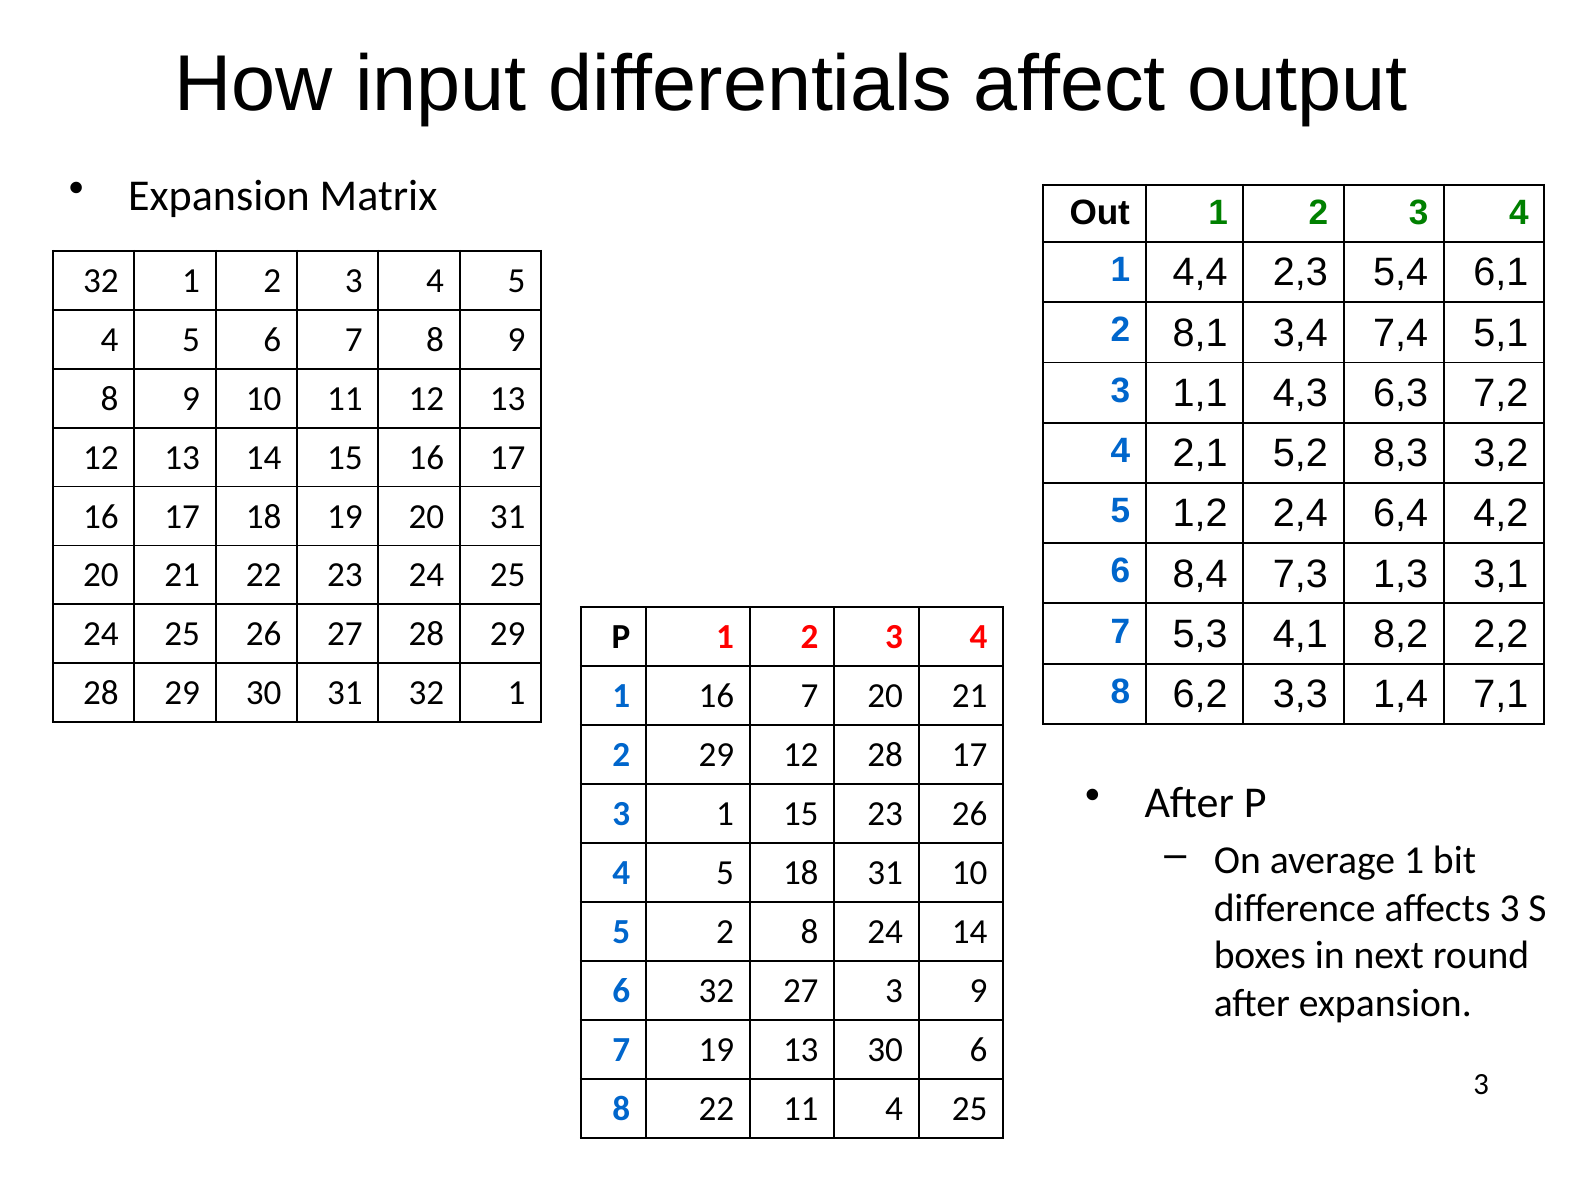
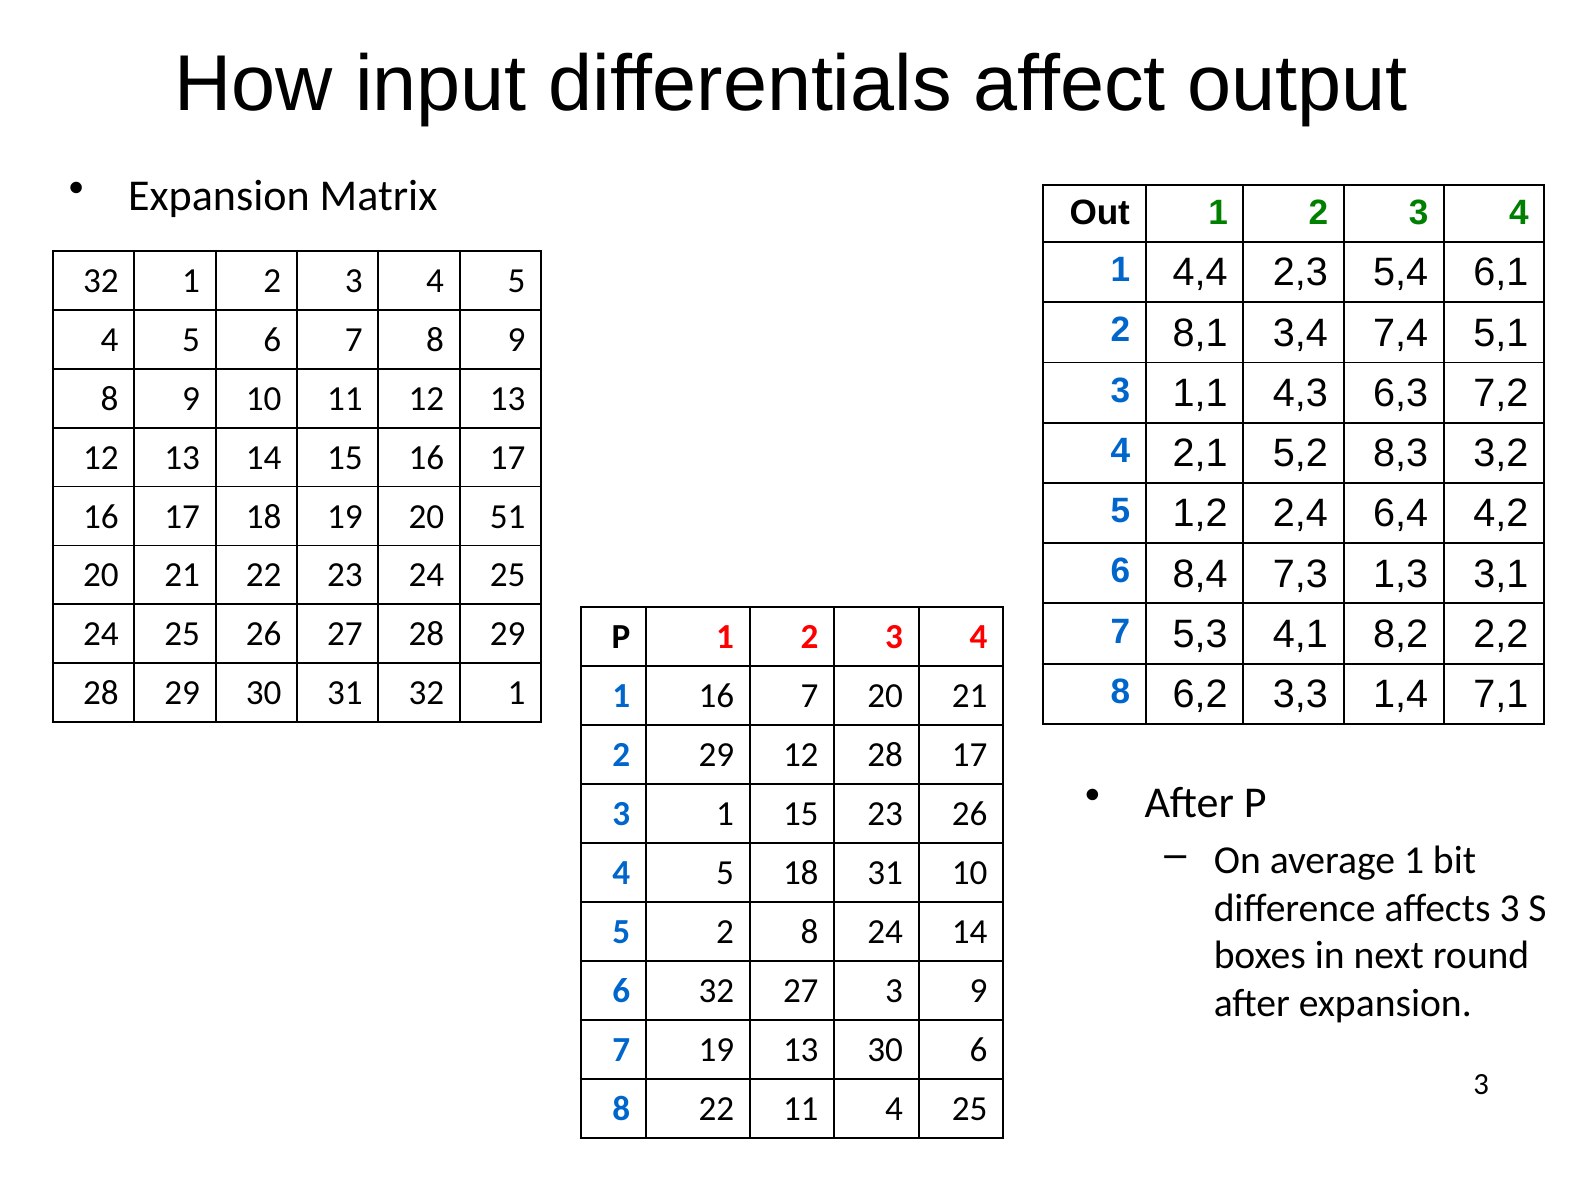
20 31: 31 -> 51 (508, 516)
